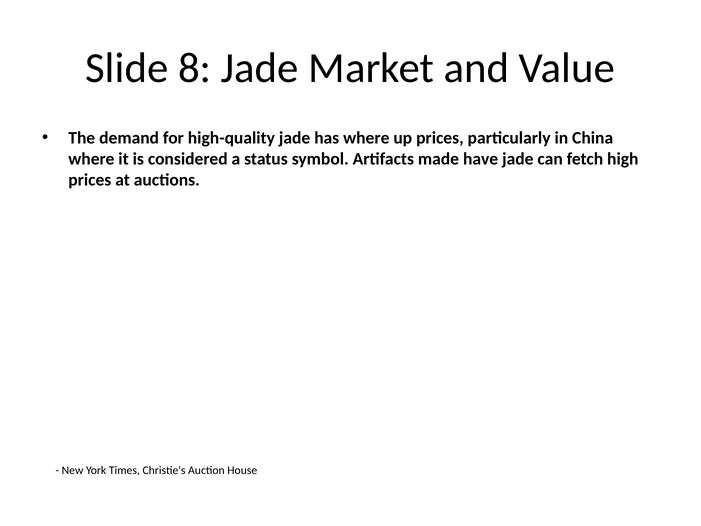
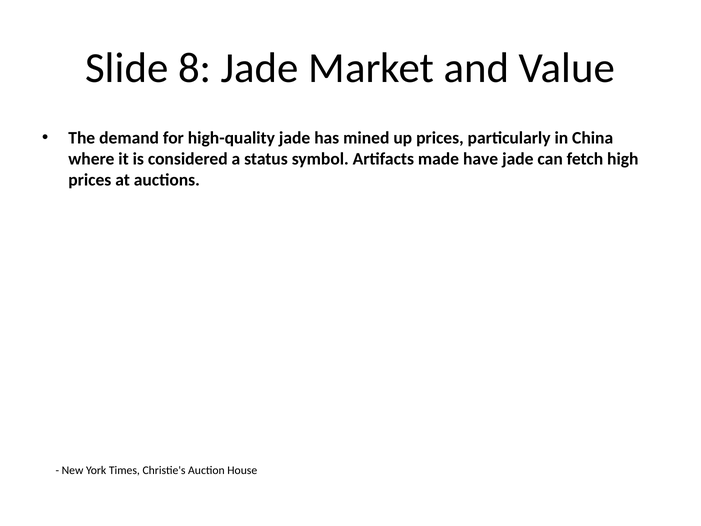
has where: where -> mined (366, 138)
